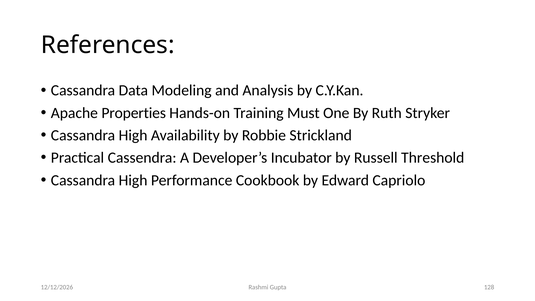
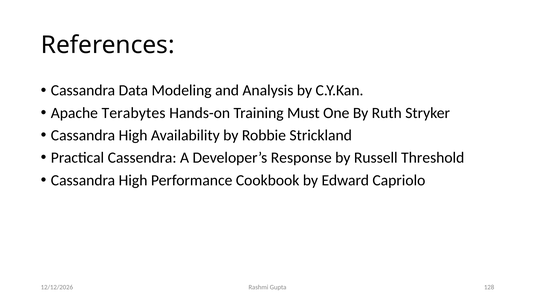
Properties: Properties -> Terabytes (134, 113)
Incubator: Incubator -> Response (301, 158)
